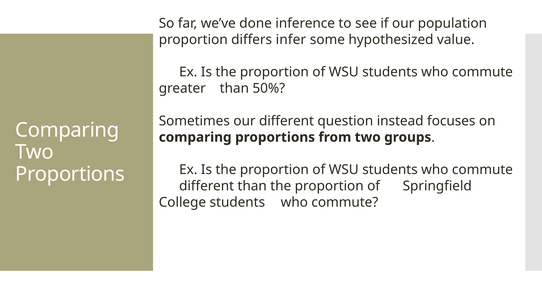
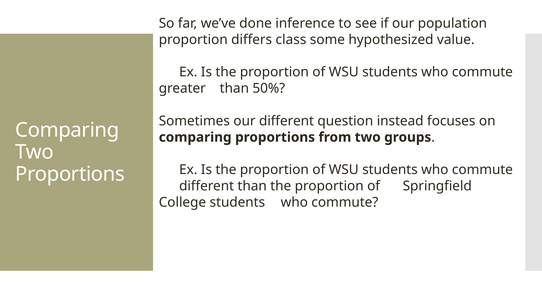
infer: infer -> class (291, 40)
